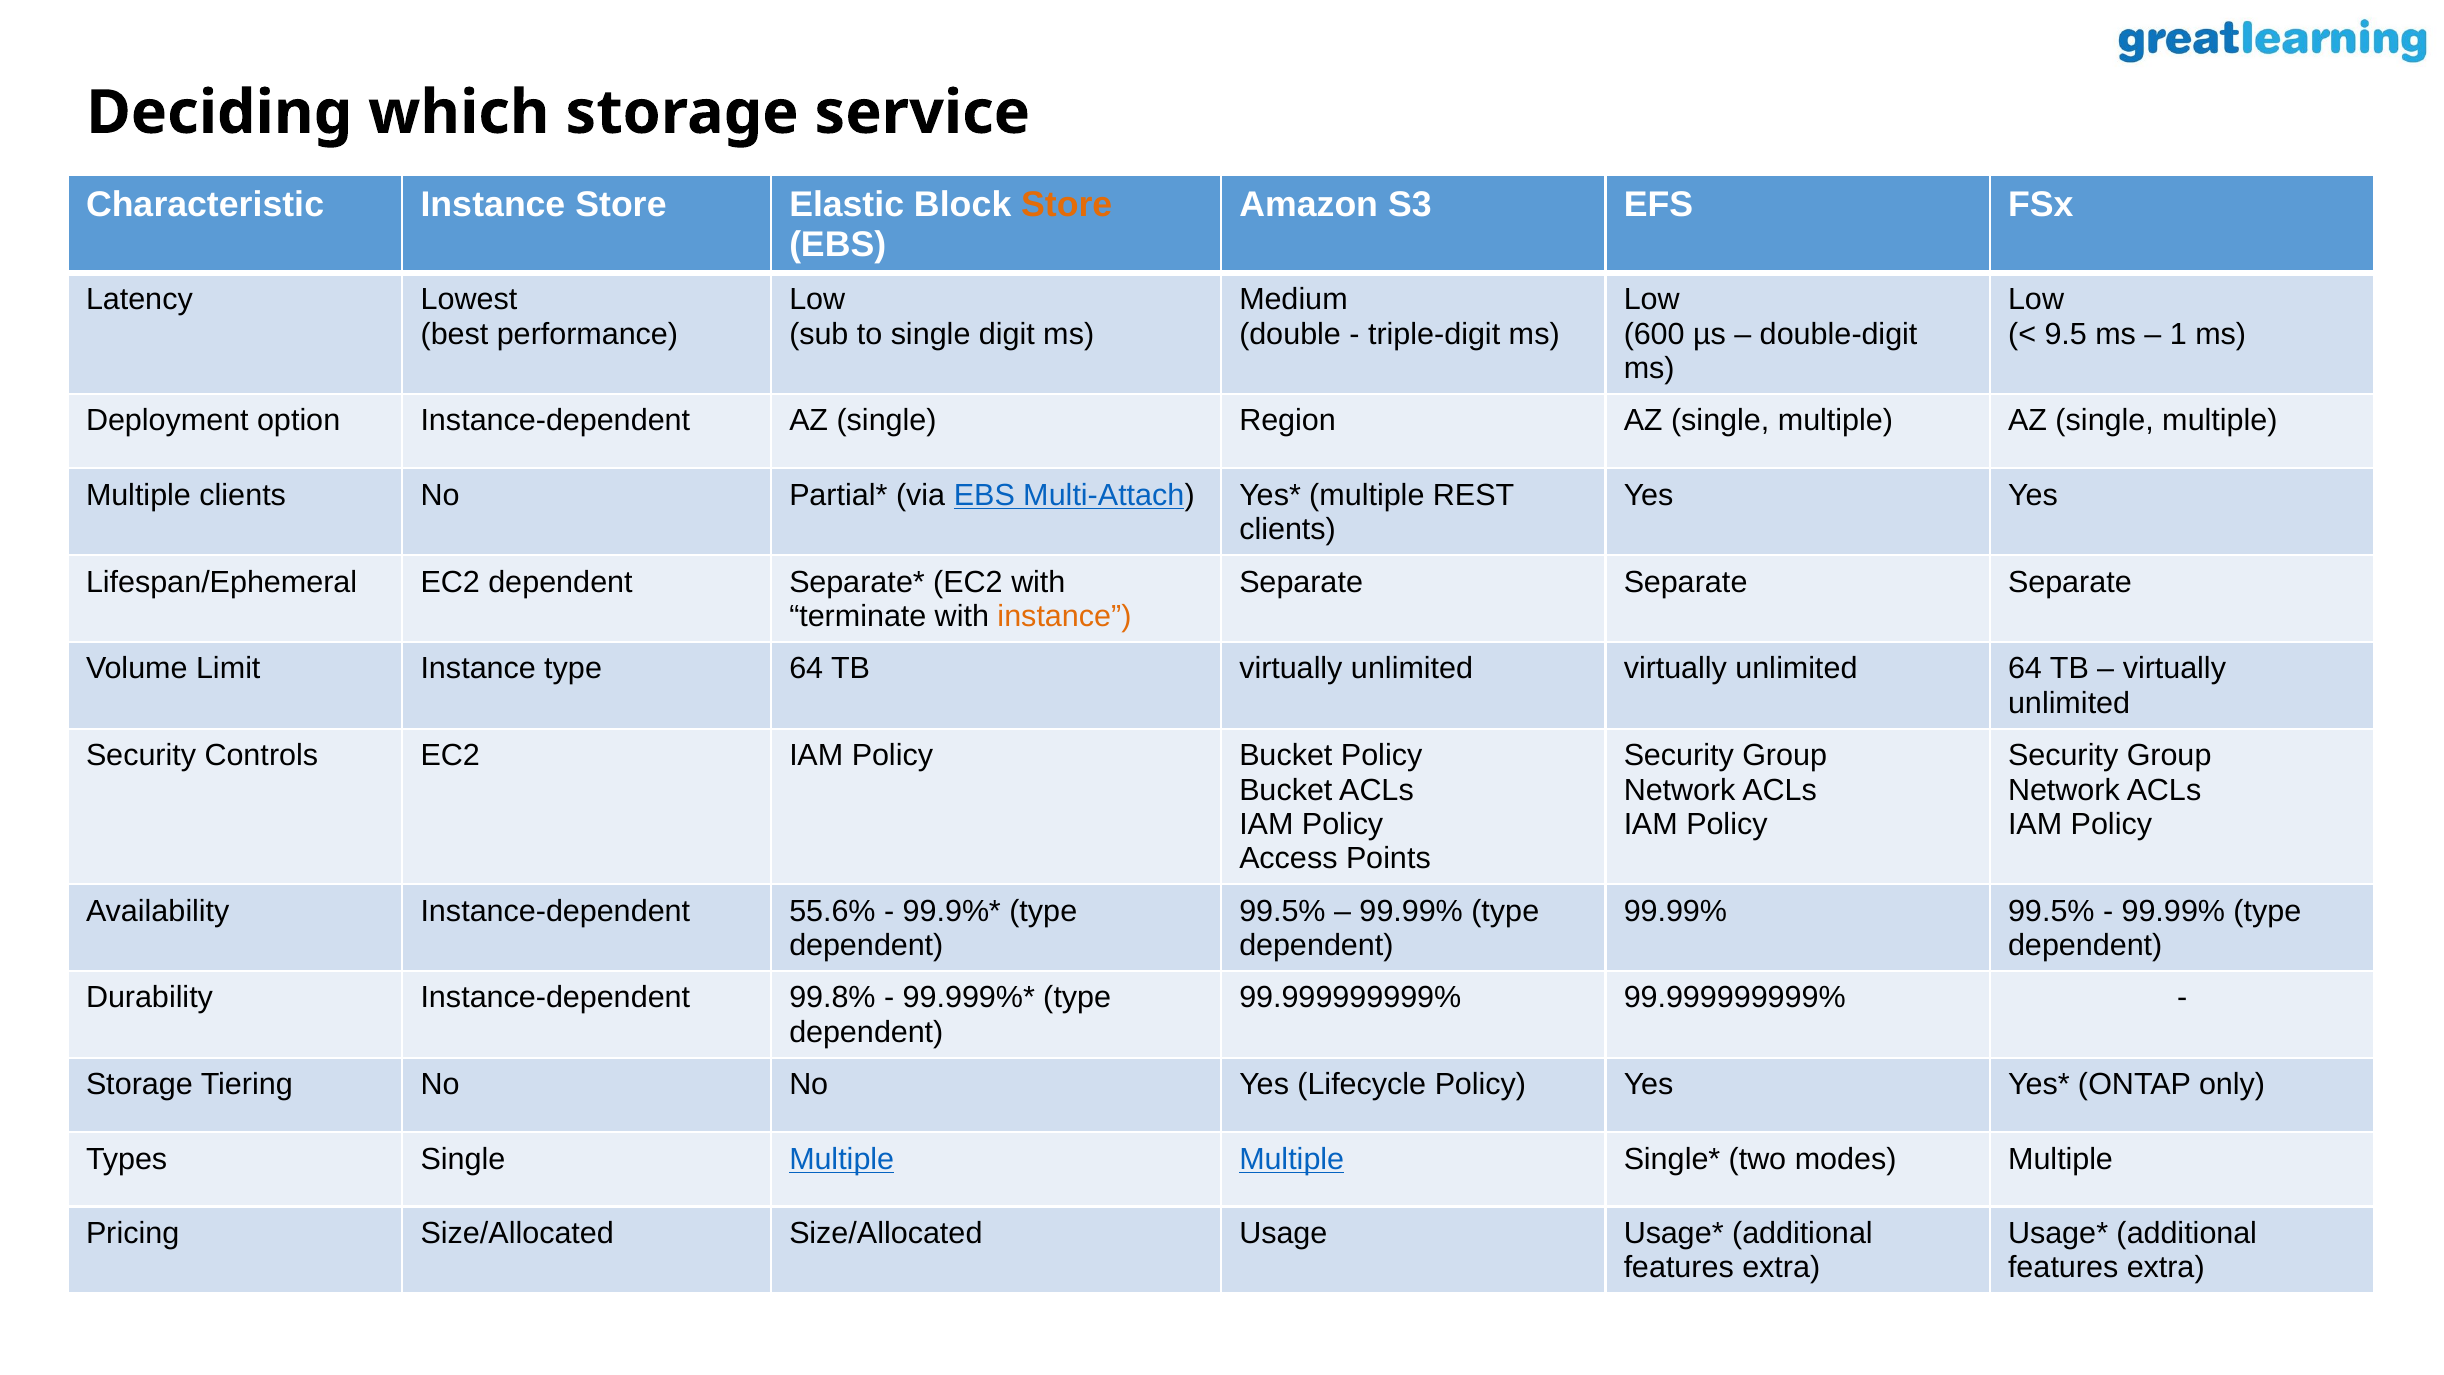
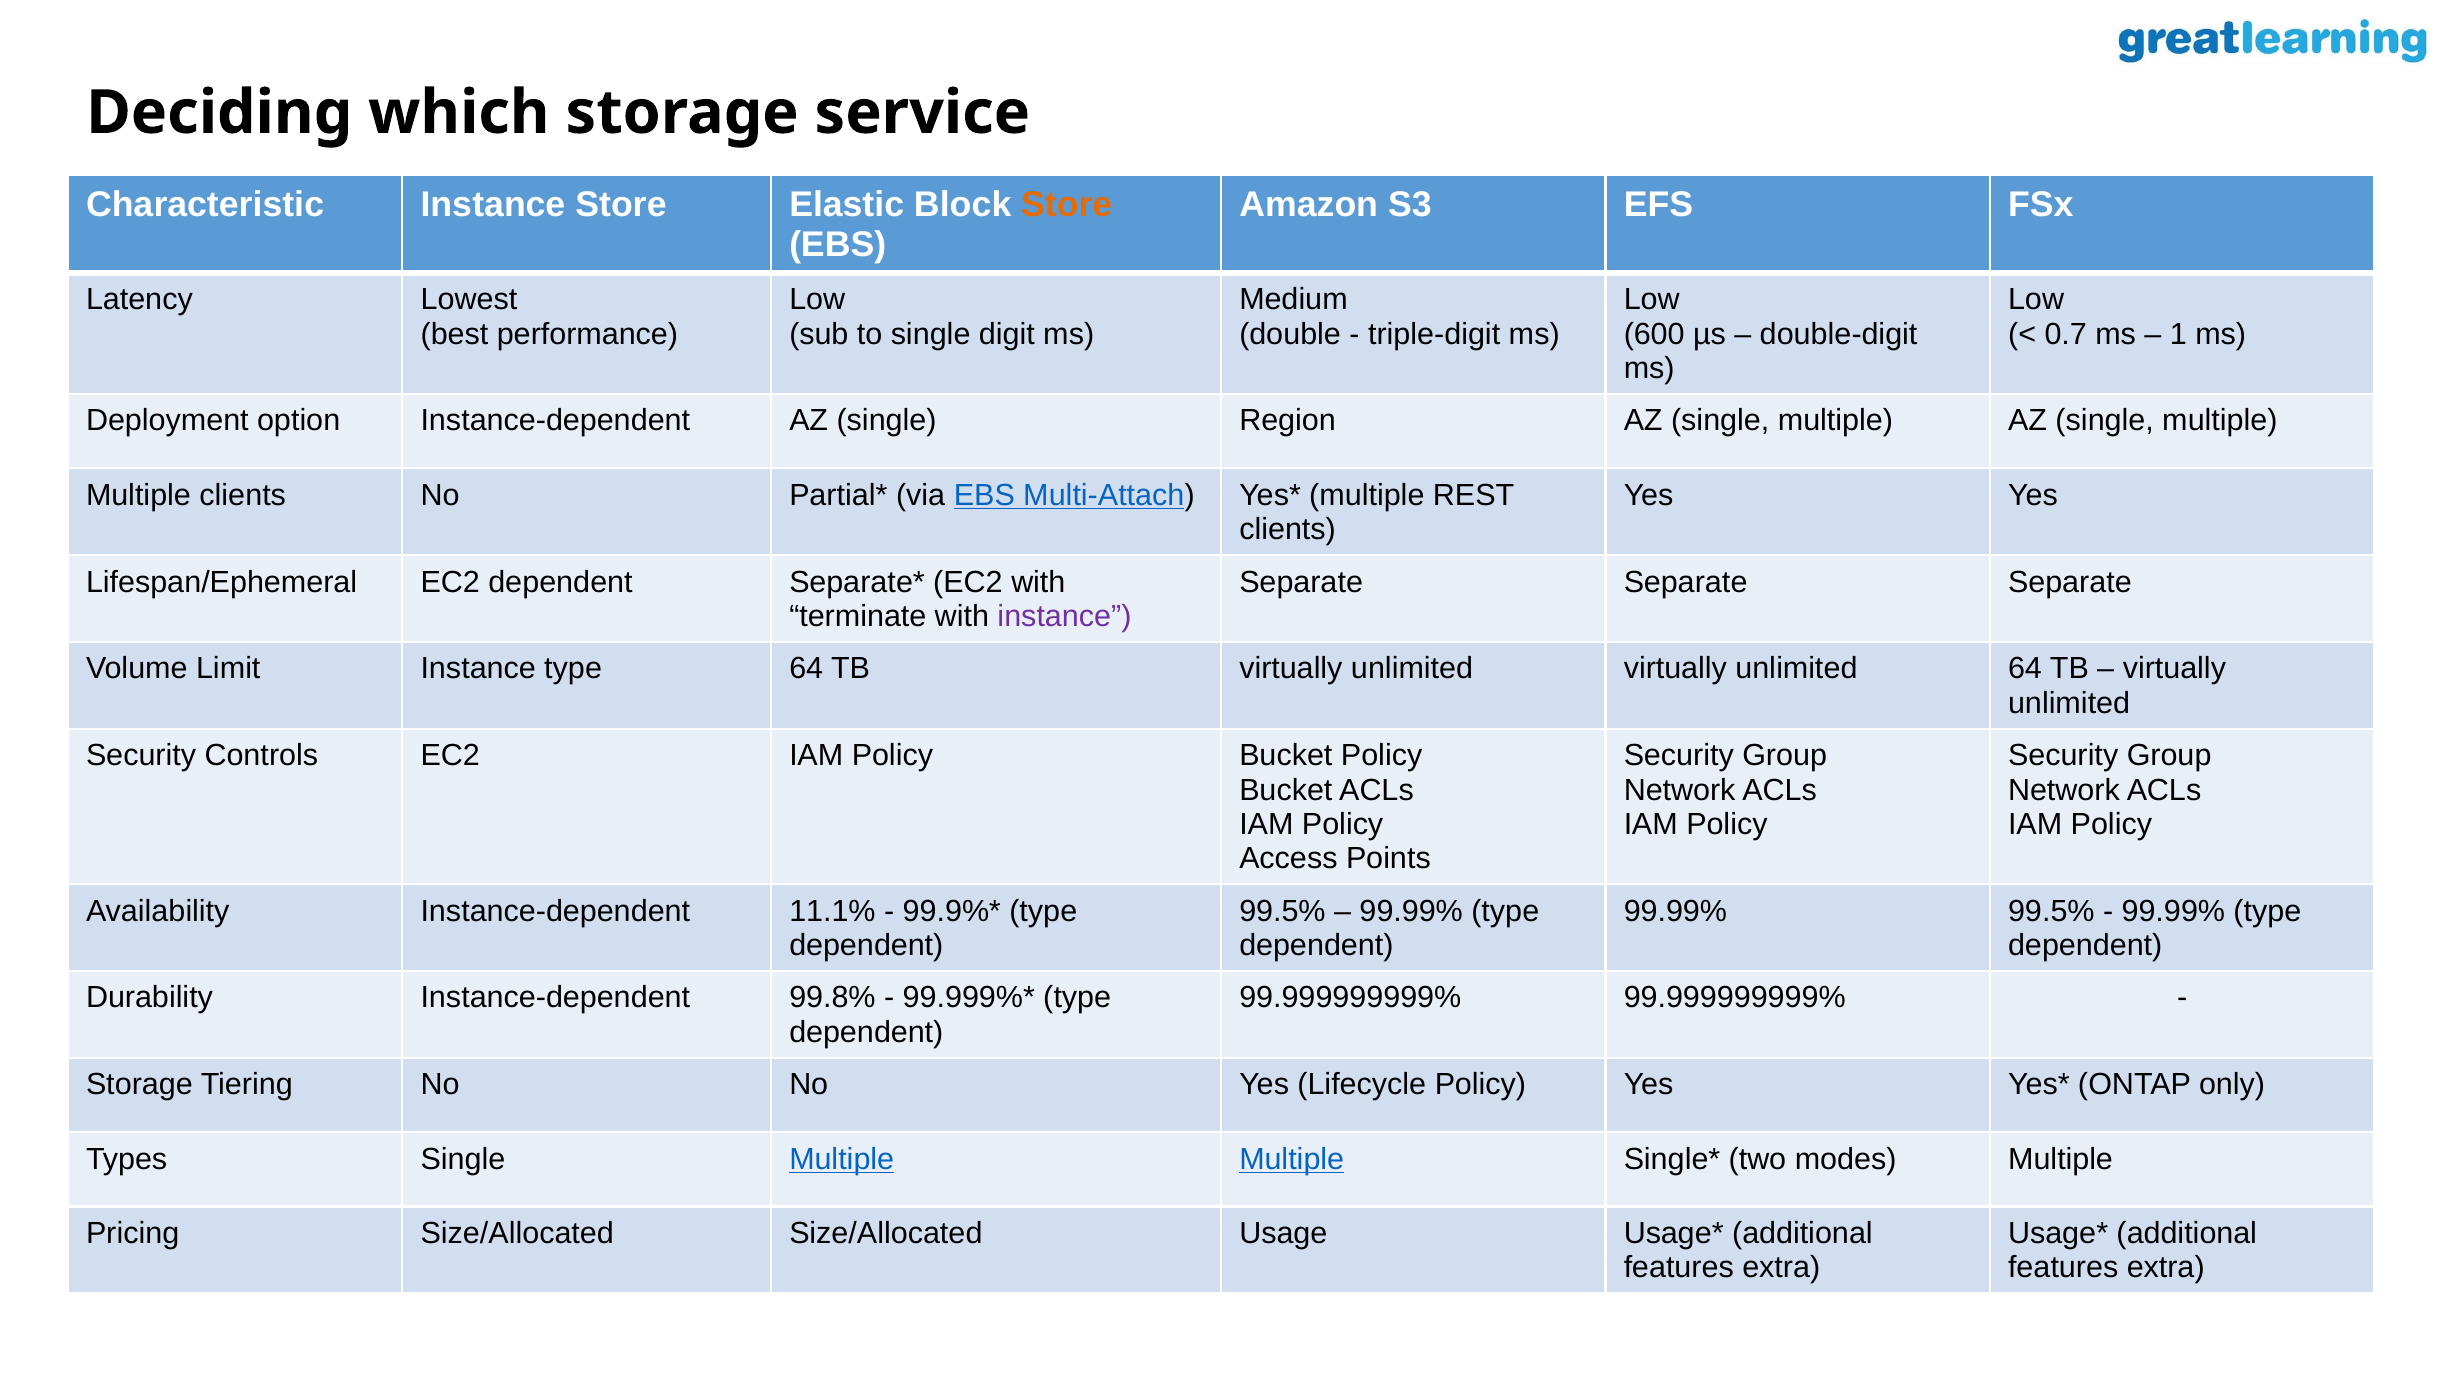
9.5: 9.5 -> 0.7 (2066, 334)
instance colour: orange -> purple (1064, 616)
55.6%: 55.6% -> 11.1% (832, 911)
